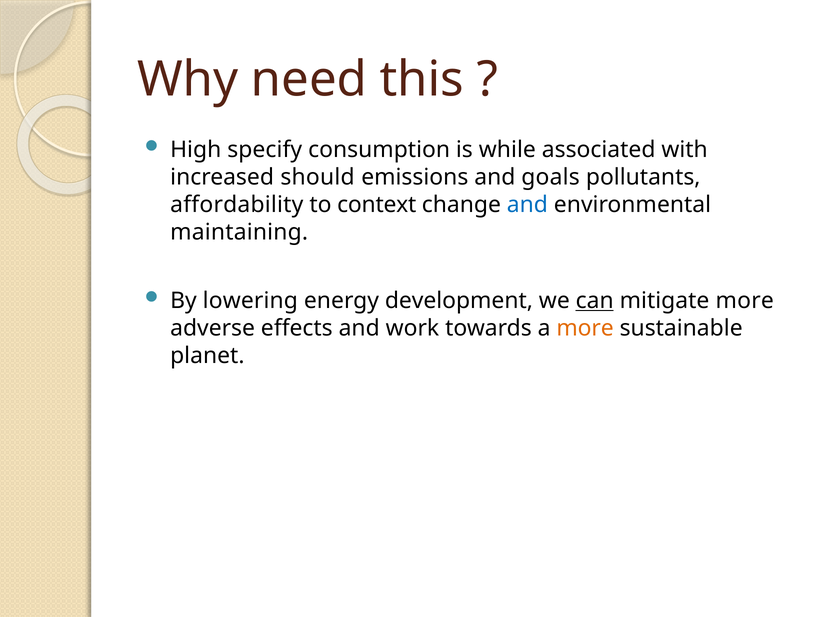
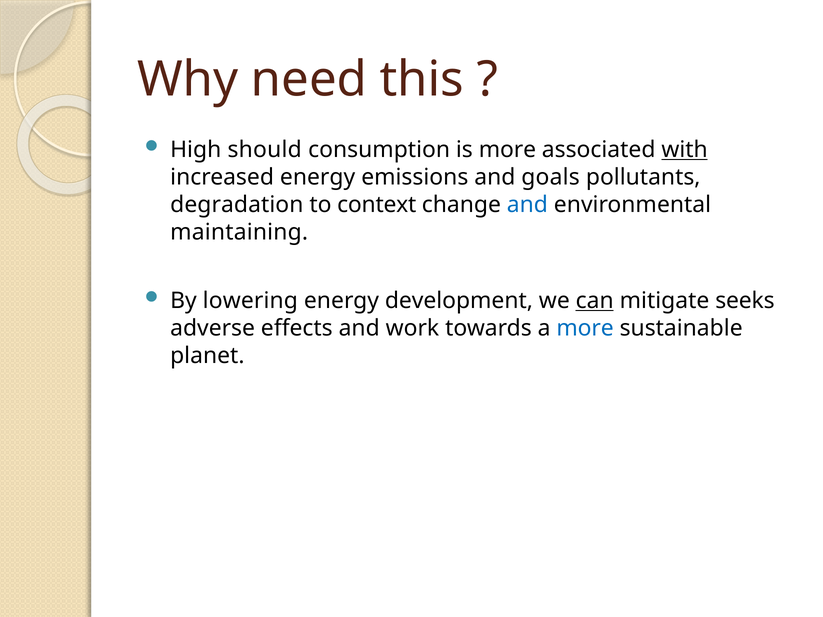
specify: specify -> should (265, 150)
is while: while -> more (507, 150)
with underline: none -> present (685, 150)
increased should: should -> energy (318, 177)
affordability: affordability -> degradation (237, 205)
mitigate more: more -> seeks (745, 301)
more colour: orange -> blue (585, 328)
